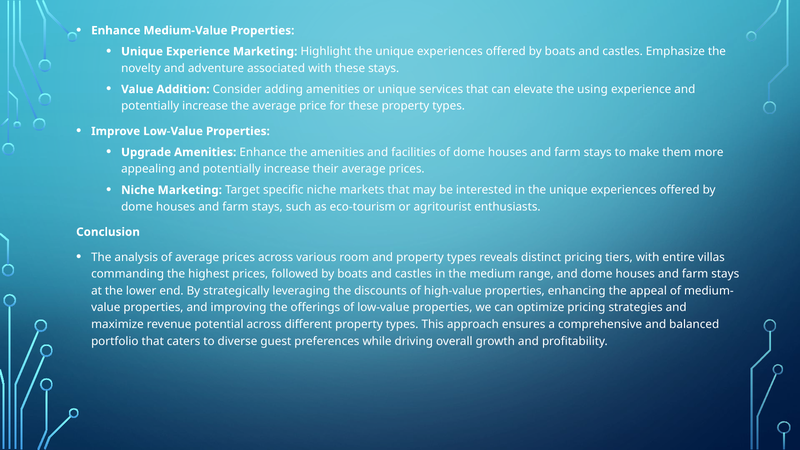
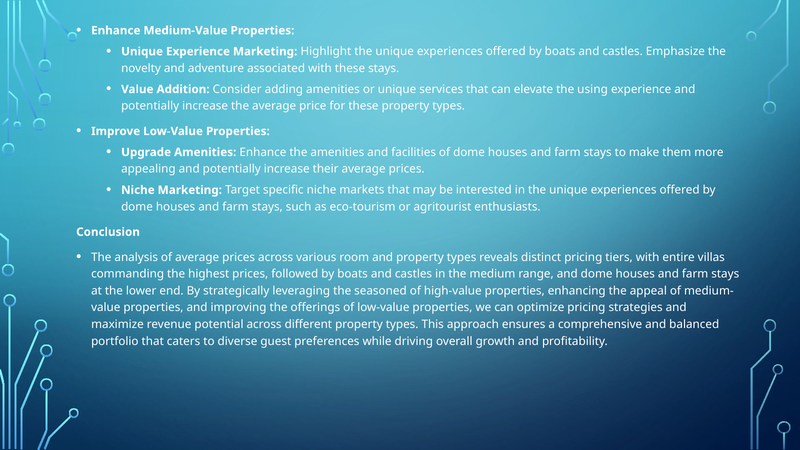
discounts: discounts -> seasoned (380, 291)
